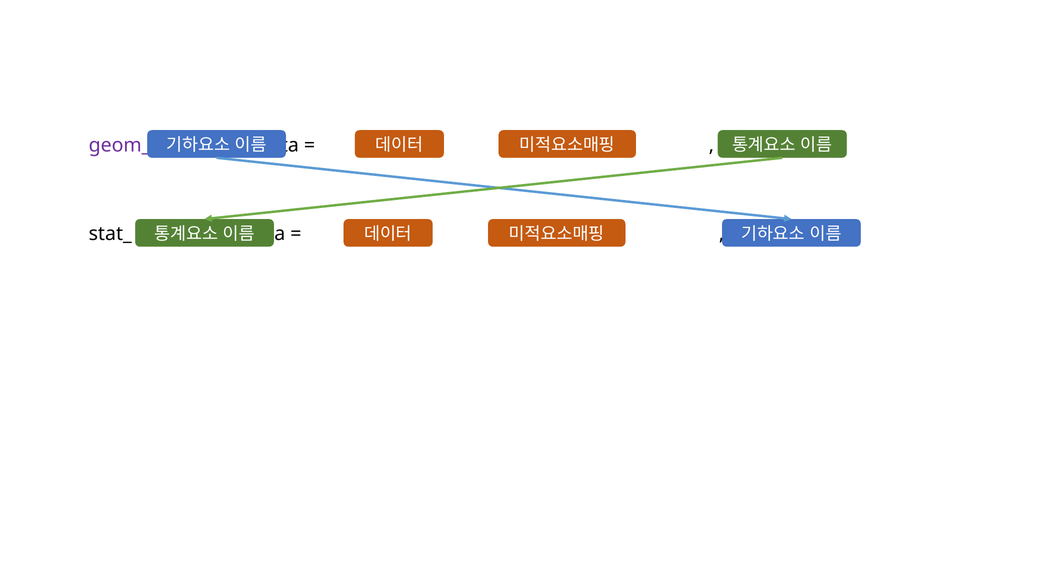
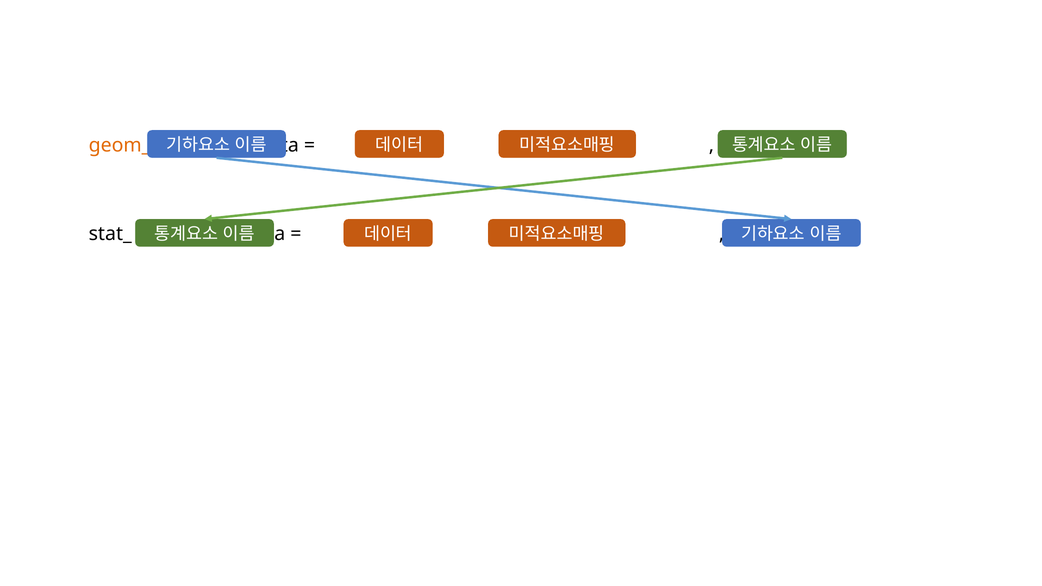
geom_ colour: purple -> orange (120, 145)
